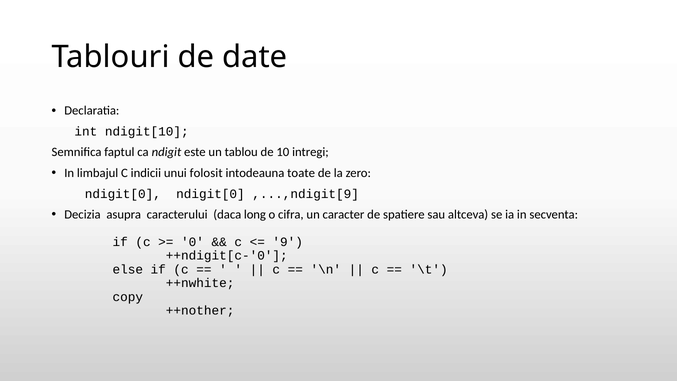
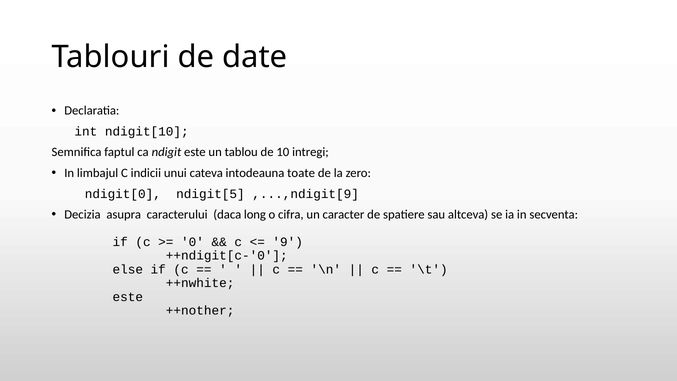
folosit: folosit -> cateva (206, 173)
ndigit[0 ndigit[0: ndigit[0 -> ndigit[5 (210, 194)
copy: copy -> este (128, 297)
